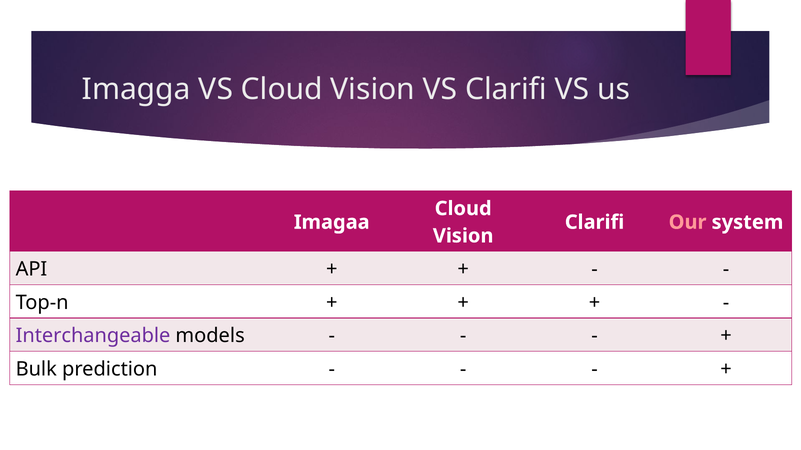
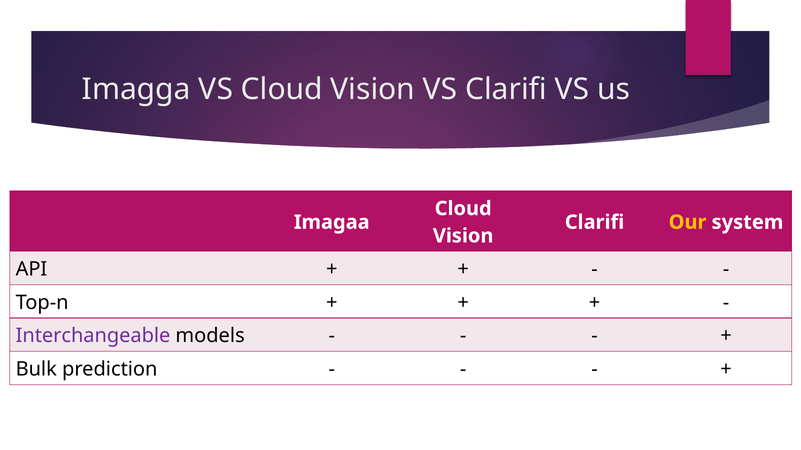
Our colour: pink -> yellow (688, 222)
